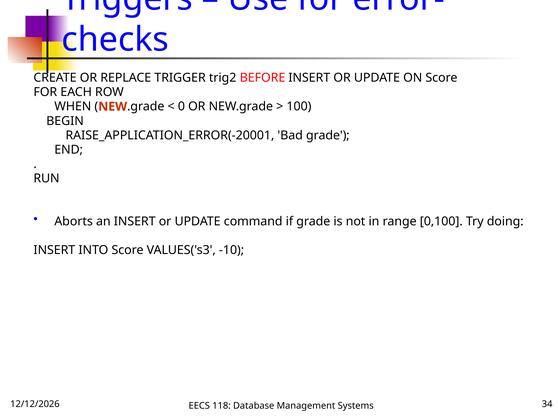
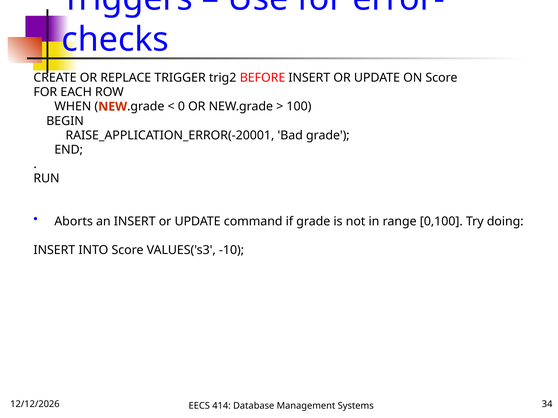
118: 118 -> 414 (222, 406)
